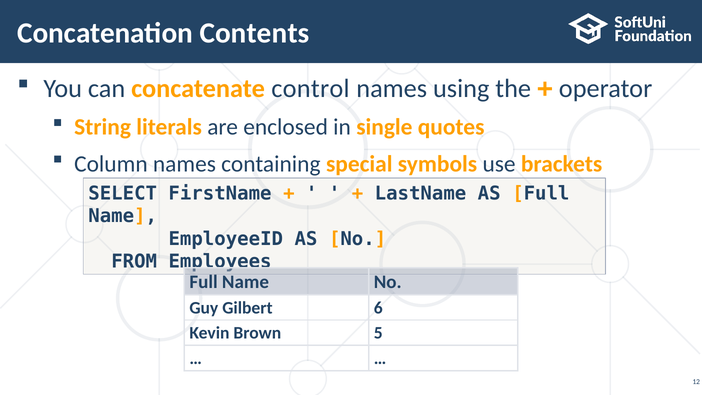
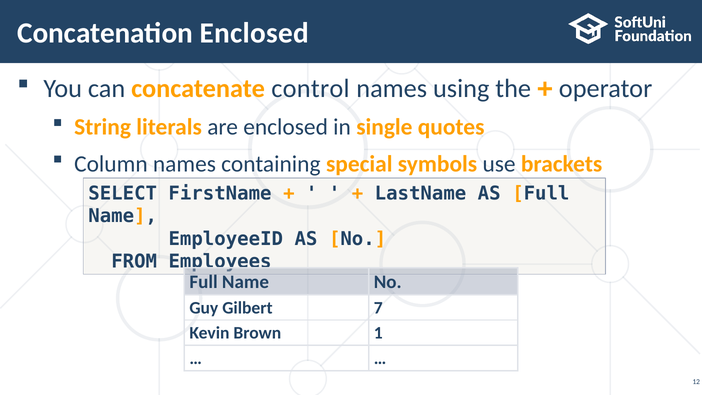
Concatenation Contents: Contents -> Enclosed (254, 33)
6: 6 -> 7 (378, 308)
5: 5 -> 1 (378, 333)
